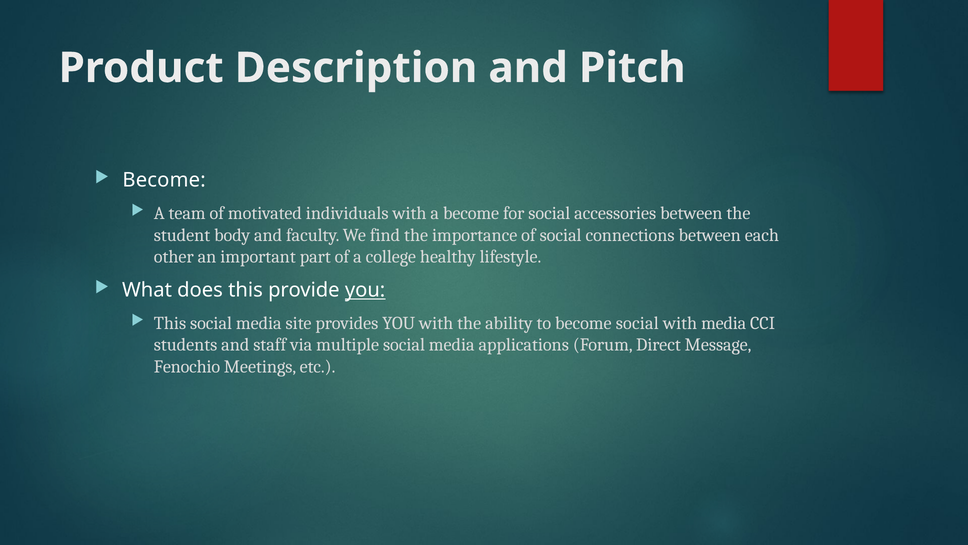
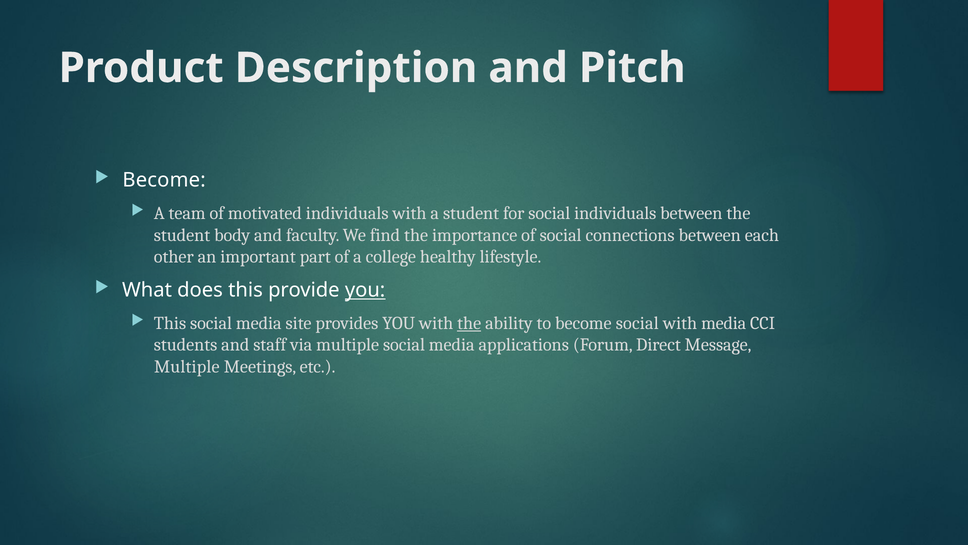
a become: become -> student (471, 213)
social accessories: accessories -> individuals (615, 213)
the underline: none -> present (469, 323)
Fenochio: Fenochio -> Multiple (187, 366)
